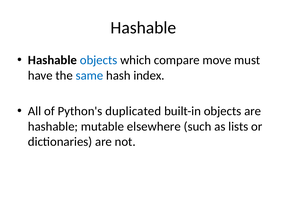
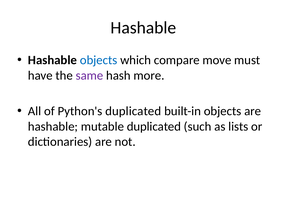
same colour: blue -> purple (89, 76)
index: index -> more (149, 76)
mutable elsewhere: elsewhere -> duplicated (154, 127)
